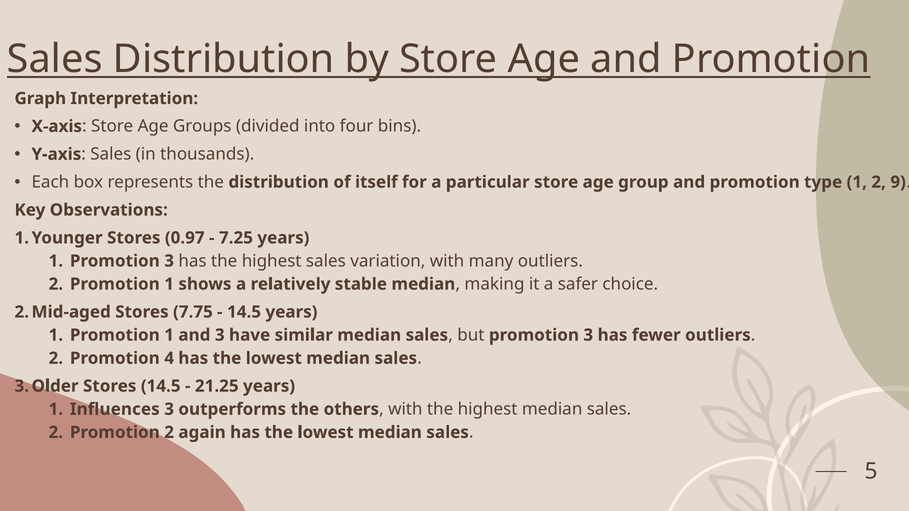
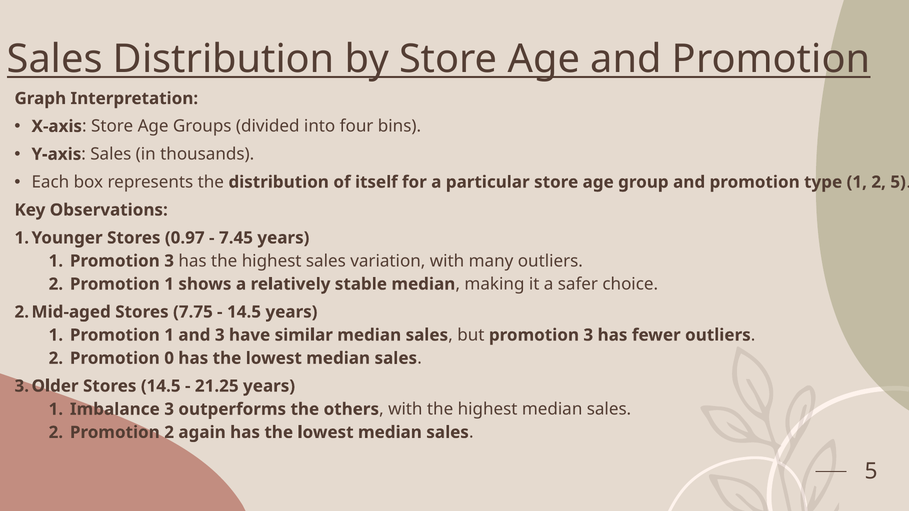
2 9: 9 -> 5 (898, 182)
7.25: 7.25 -> 7.45 (236, 238)
4: 4 -> 0 (169, 358)
Influences: Influences -> Imbalance (115, 409)
